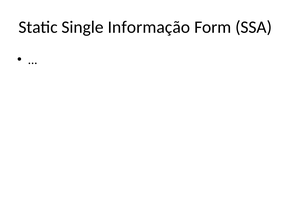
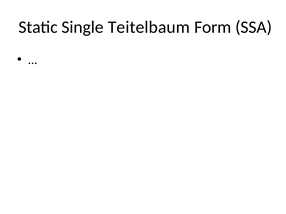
Informação: Informação -> Teitelbaum (149, 27)
